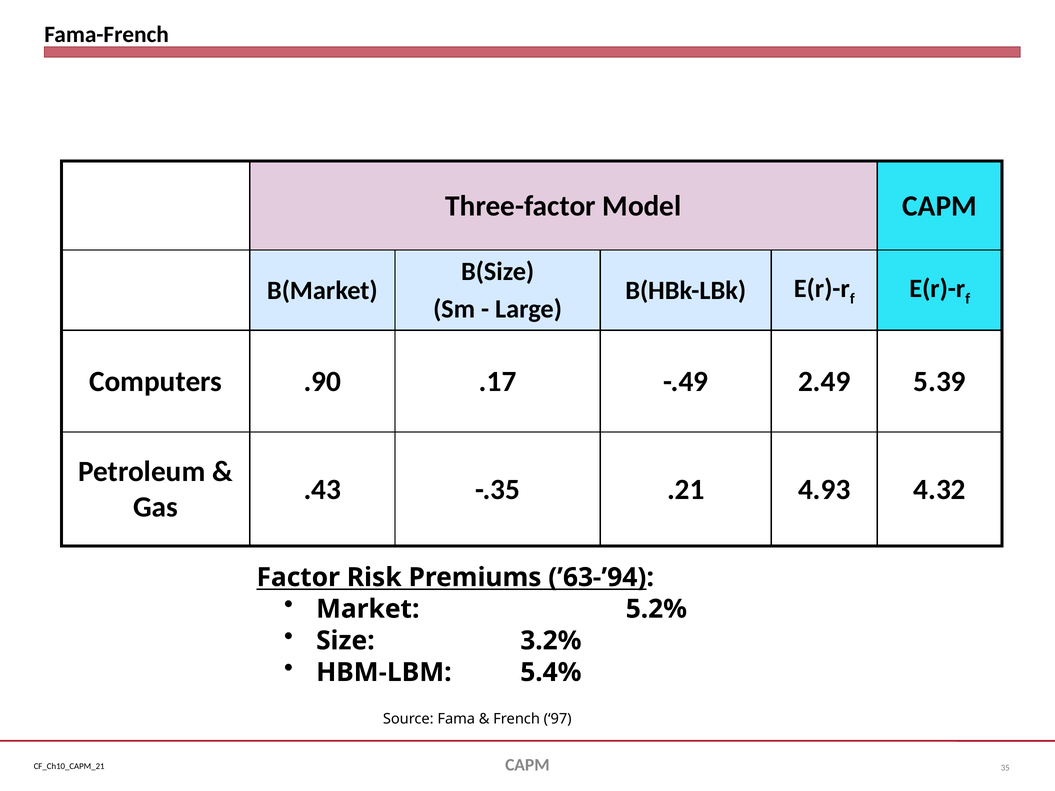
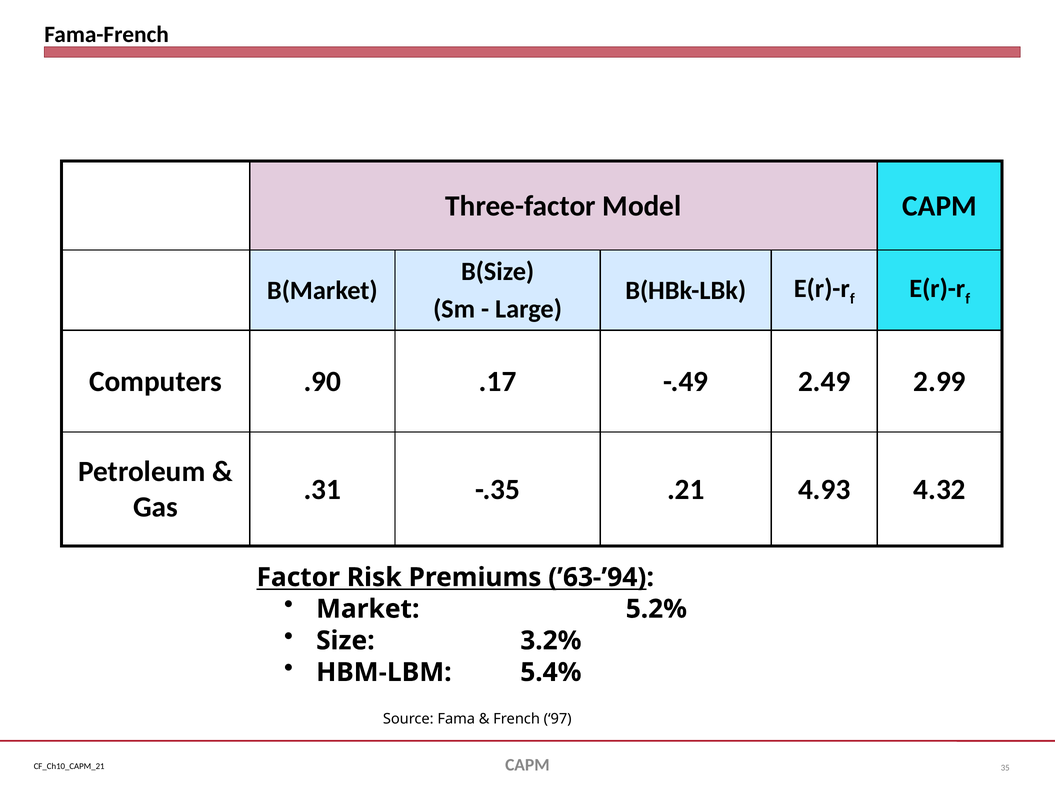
5.39: 5.39 -> 2.99 (940, 381)
.43: .43 -> .31 (322, 489)
